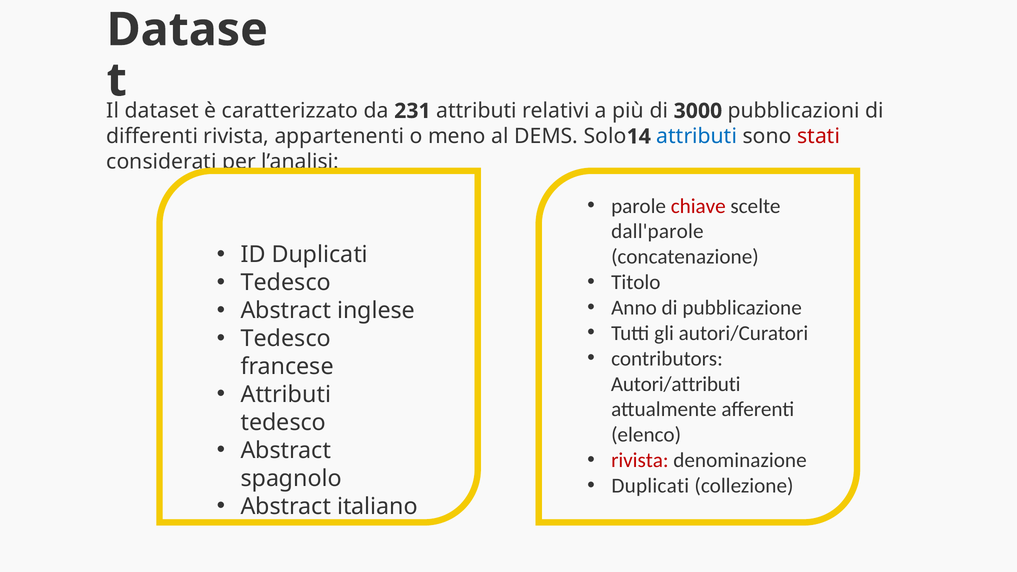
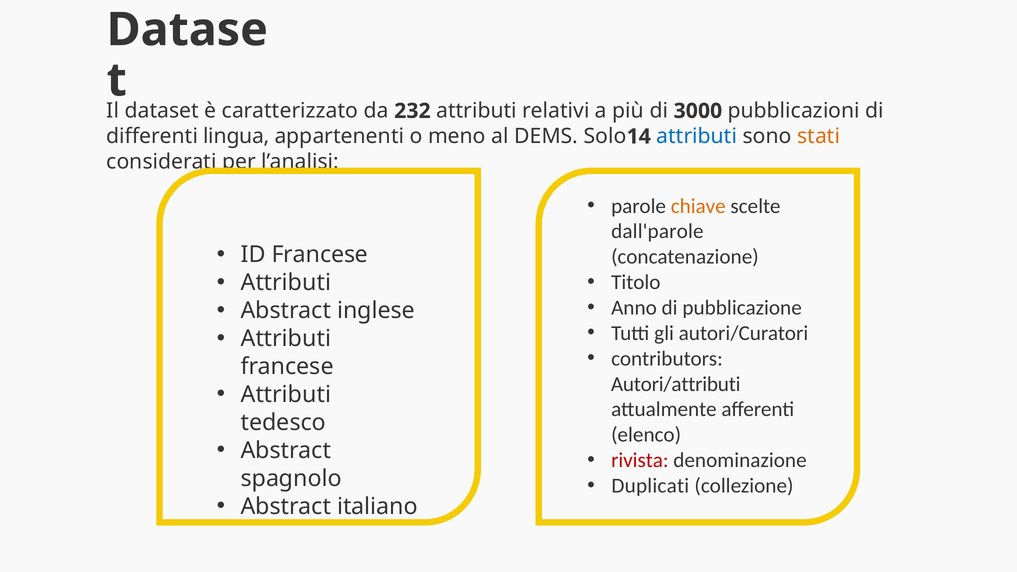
231: 231 -> 232 (412, 111)
differenti rivista: rivista -> lingua (236, 136)
stati colour: red -> orange (819, 136)
chiave colour: red -> orange (698, 206)
ID Duplicati: Duplicati -> Francese (320, 255)
Tedesco: Tedesco -> Attributi (286, 283)
Tedesco: Tedesco -> Attributi (286, 339)
